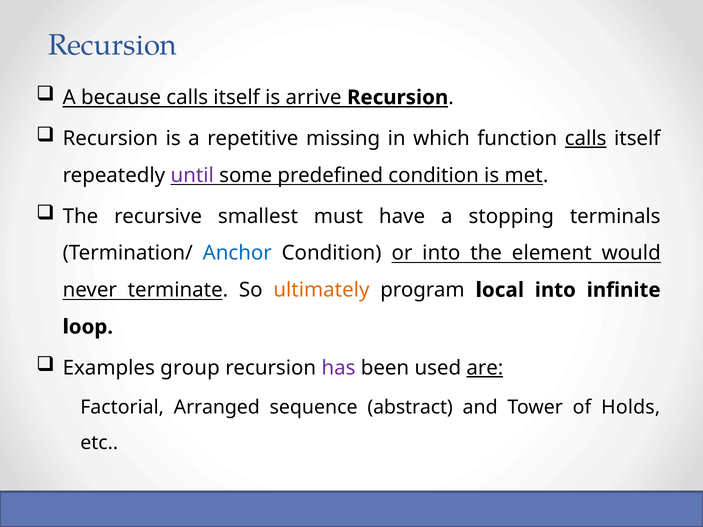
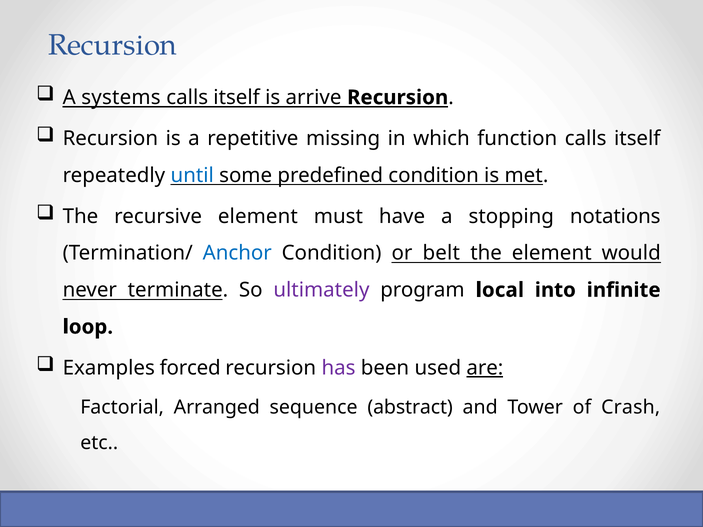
because: because -> systems (121, 98)
calls underline: present -> none (586, 139)
until colour: purple -> blue (192, 175)
recursive smallest: smallest -> element (258, 216)
terminals: terminals -> notations (615, 216)
or into: into -> belt (441, 253)
ultimately colour: orange -> purple (321, 290)
group: group -> forced (190, 368)
Holds: Holds -> Crash (631, 408)
